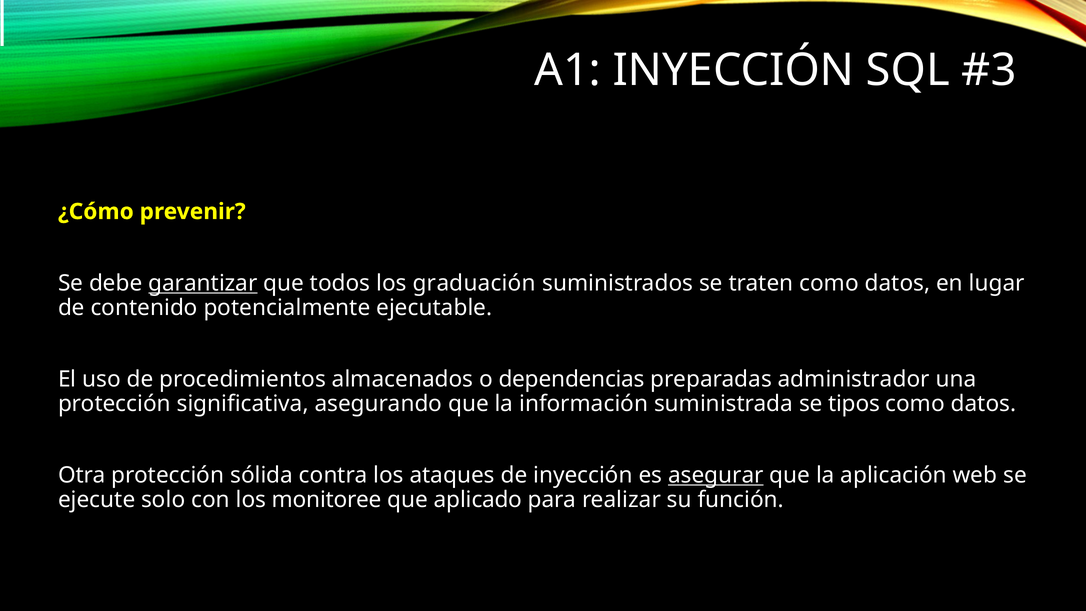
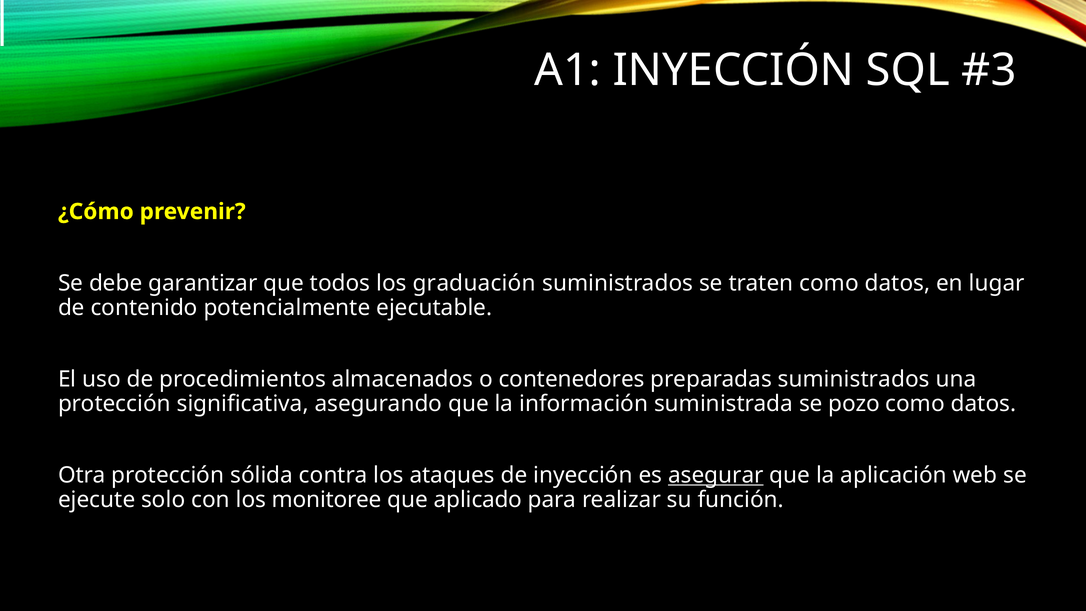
garantizar underline: present -> none (203, 283)
dependencias: dependencias -> contenedores (572, 379)
preparadas administrador: administrador -> suministrados (854, 379)
tipos: tipos -> pozo (854, 404)
